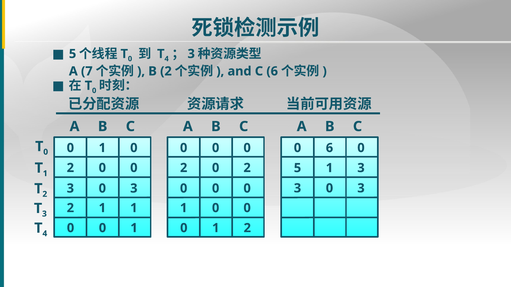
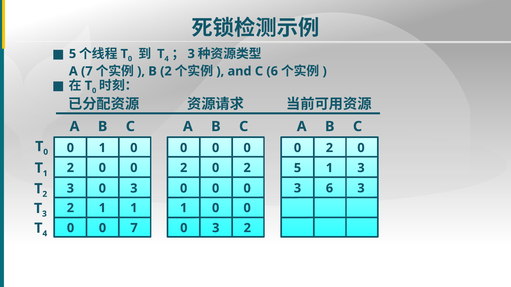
6: 6 -> 2 (329, 148)
3 0: 0 -> 6 (329, 188)
1: 1 -> 7 (134, 228)
1: 1 -> 3 (216, 228)
